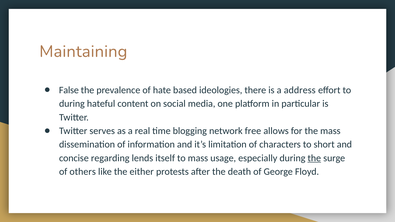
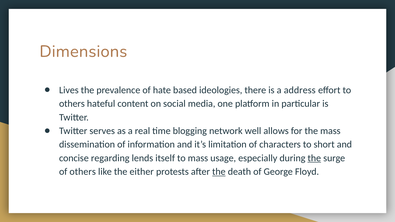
Maintaining: Maintaining -> Dimensions (83, 52)
False: False -> Lives (69, 90)
during: during -> others (72, 104)
free: free -> well (253, 131)
the underline: none -> present (219, 172)
